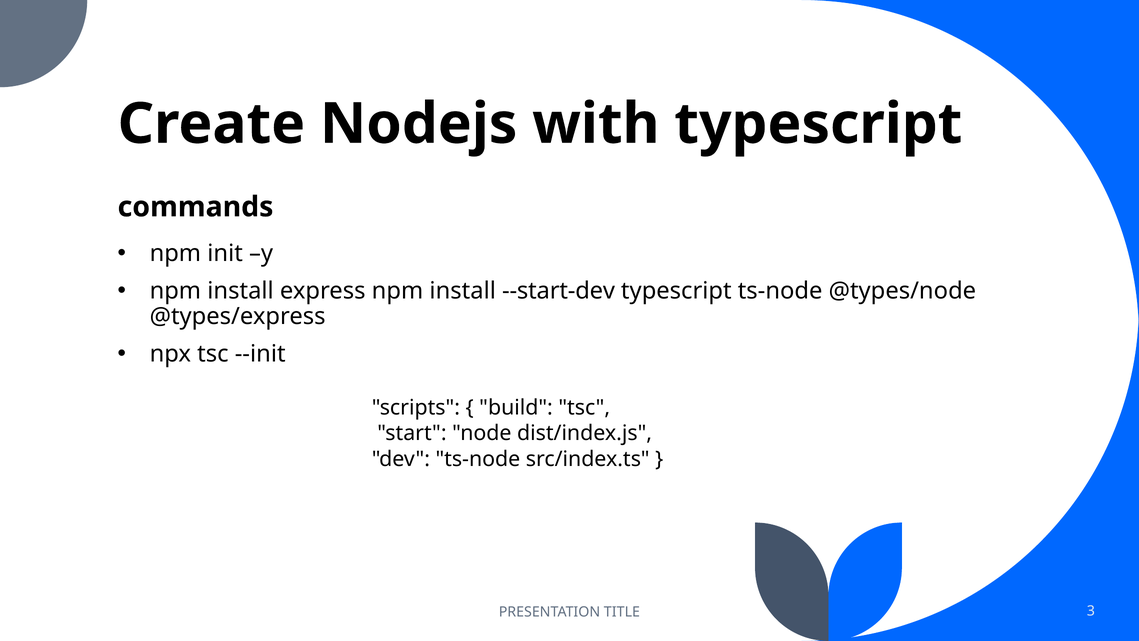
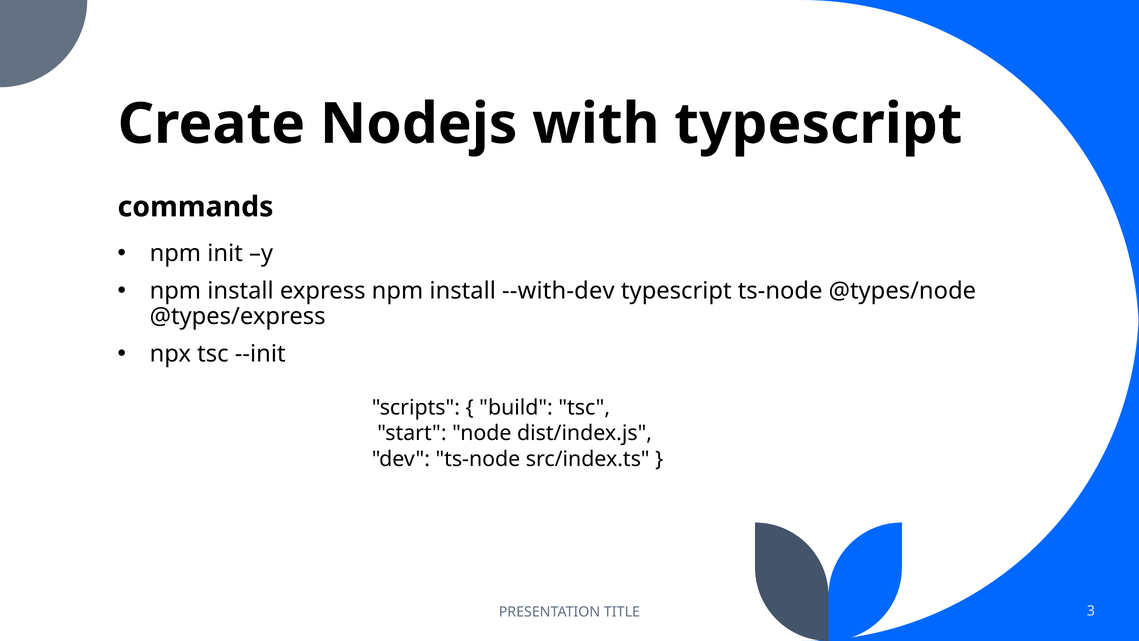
--start-dev: --start-dev -> --with-dev (558, 291)
